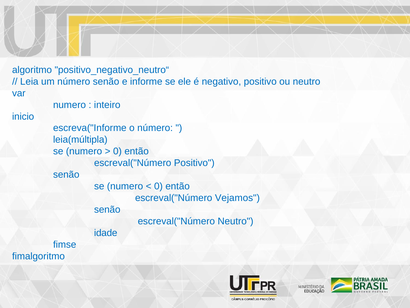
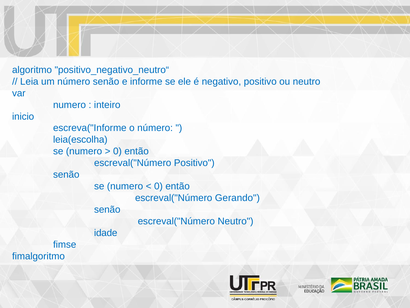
leia(múltipla: leia(múltipla -> leia(escolha (80, 140)
Vejamos: Vejamos -> Gerando (237, 198)
